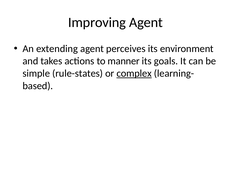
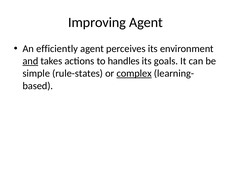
extending: extending -> efficiently (57, 48)
and underline: none -> present (30, 61)
manner: manner -> handles (124, 61)
